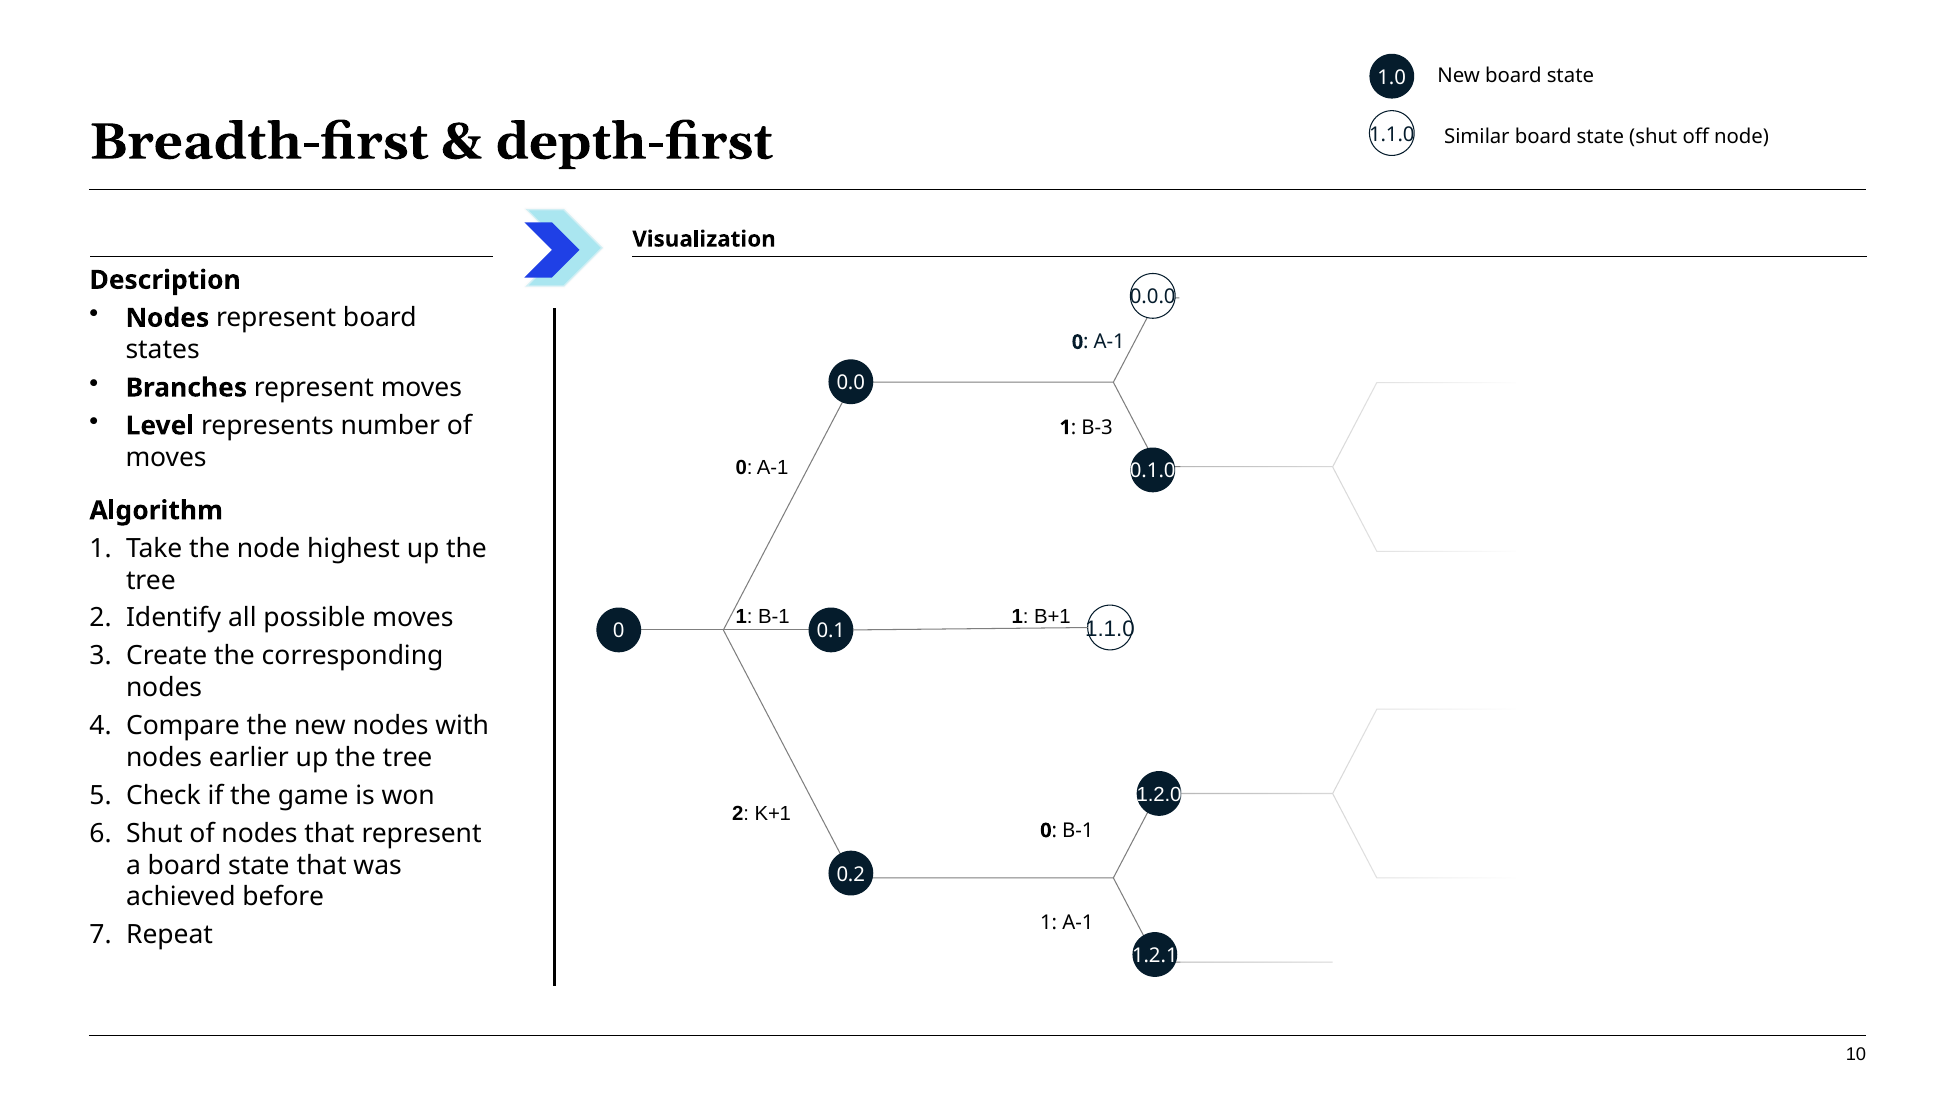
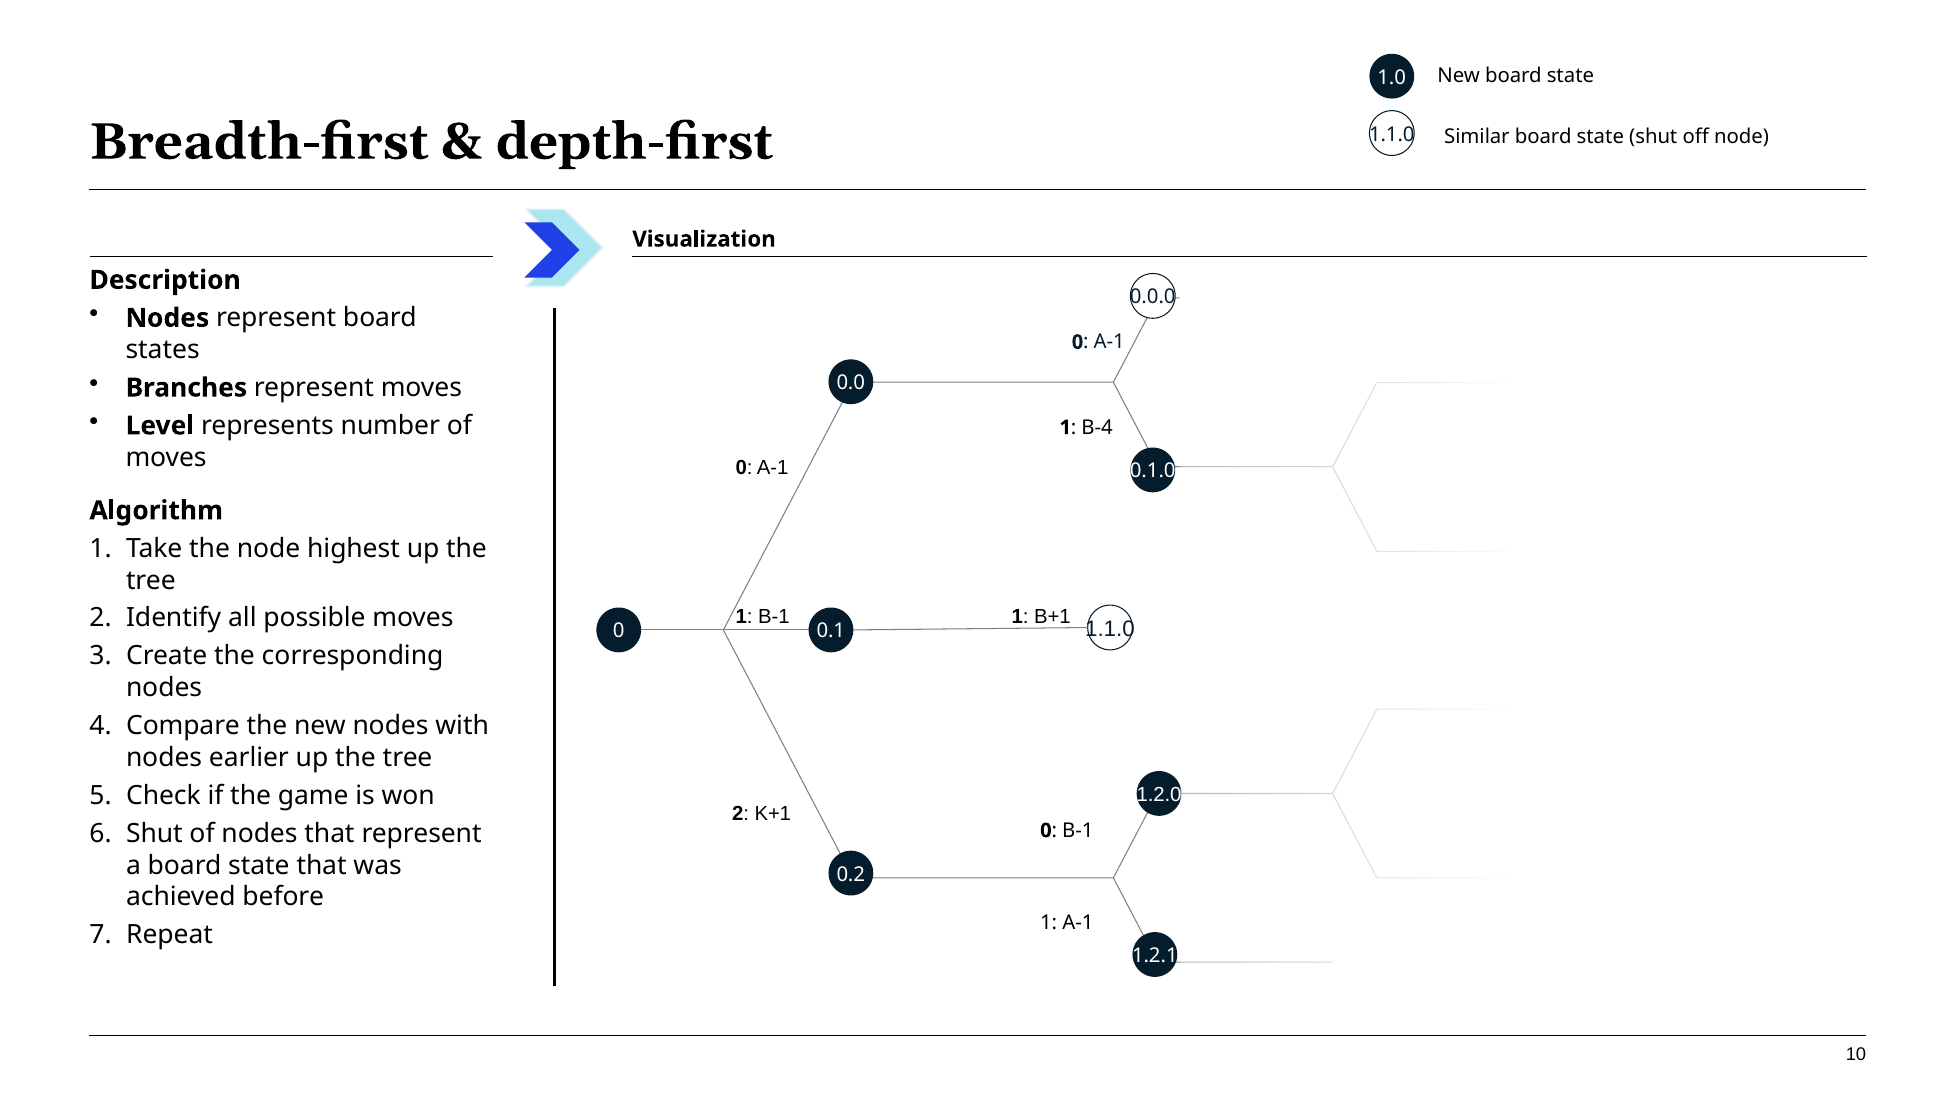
B-3: B-3 -> B-4 (1097, 427)
